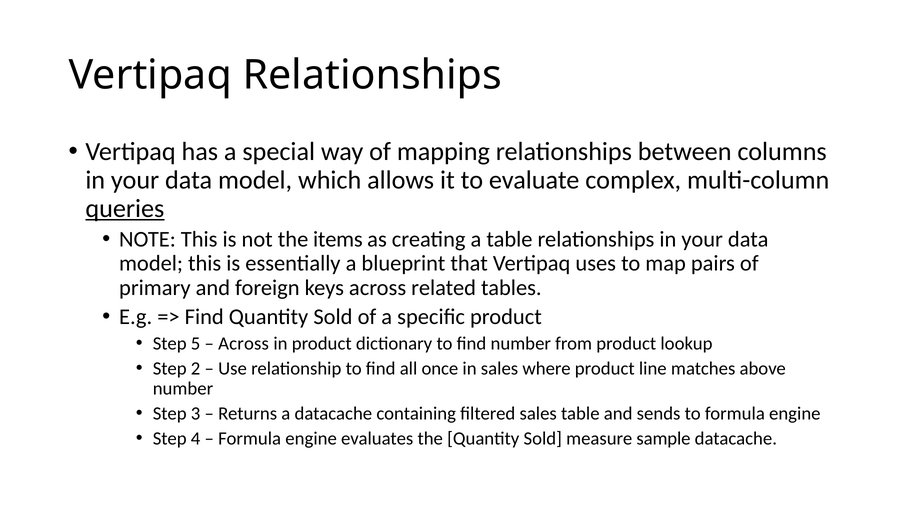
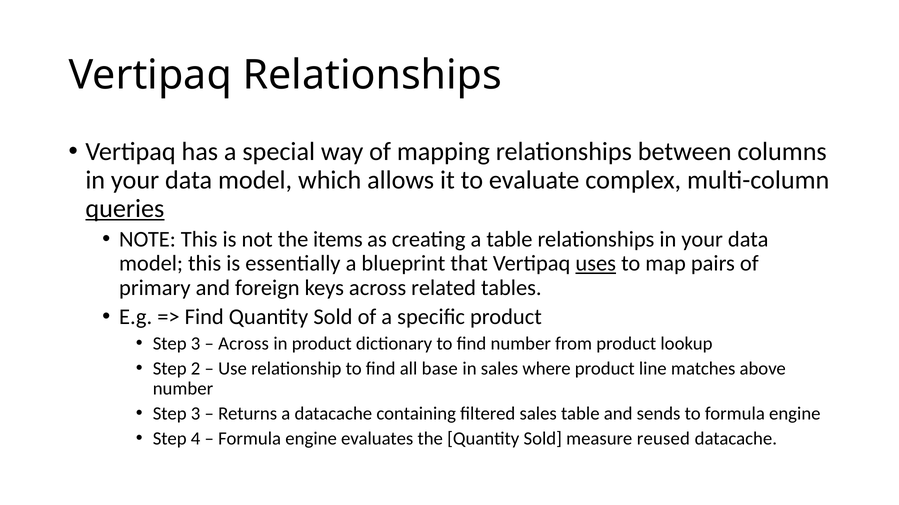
uses underline: none -> present (596, 264)
5: 5 -> 3 (196, 344)
once: once -> base (440, 369)
sample: sample -> reused (663, 439)
